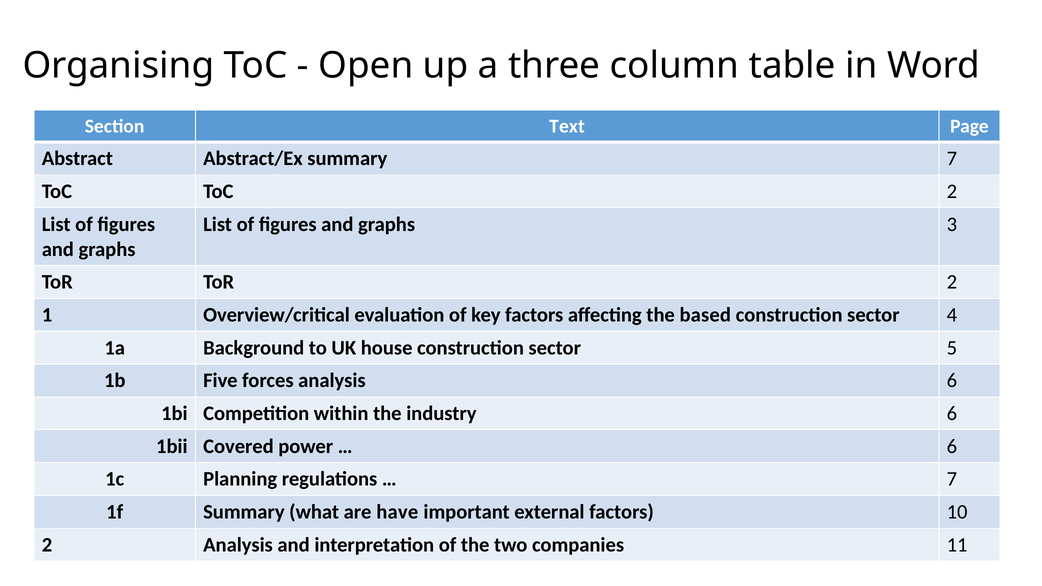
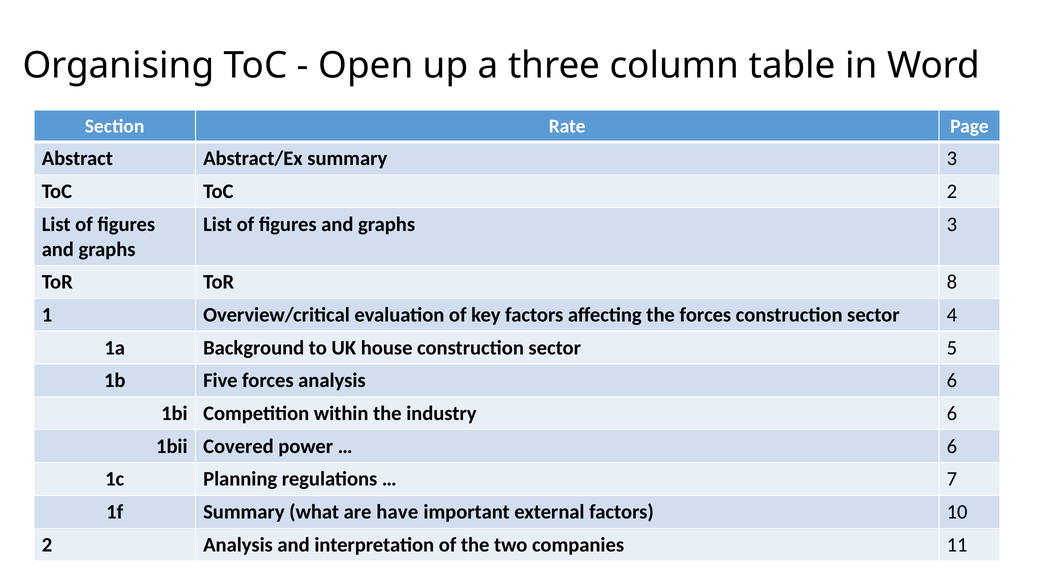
Text: Text -> Rate (567, 126)
summary 7: 7 -> 3 (952, 159)
ToR 2: 2 -> 8 (952, 282)
the based: based -> forces (705, 315)
